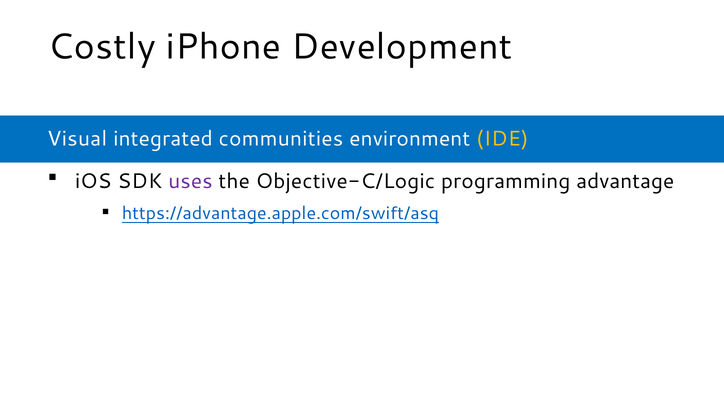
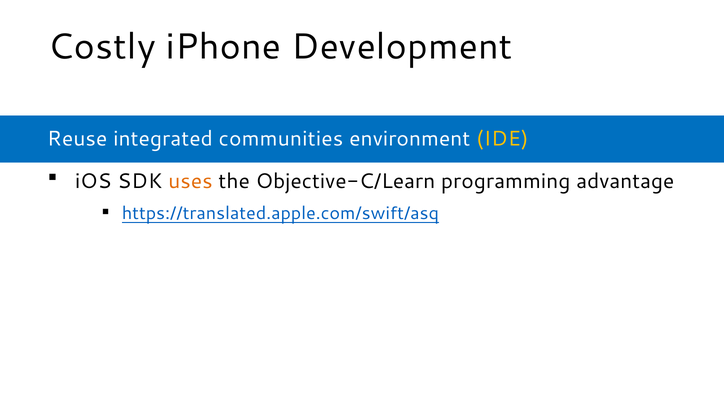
Visual: Visual -> Reuse (77, 139)
uses colour: purple -> orange (190, 181)
Objective-C/Logic: Objective-C/Logic -> Objective-C/Learn (345, 181)
https://advantage.apple.com/swift/asq: https://advantage.apple.com/swift/asq -> https://translated.apple.com/swift/asq (280, 214)
